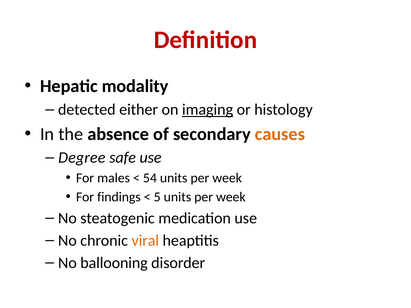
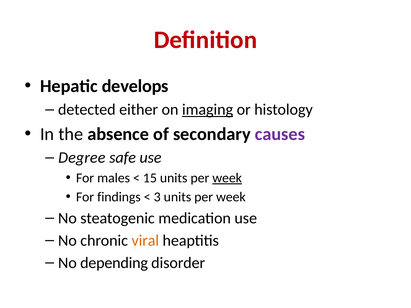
modality: modality -> develops (135, 86)
causes colour: orange -> purple (280, 134)
54: 54 -> 15 (150, 178)
week underline: none -> present (227, 178)
5: 5 -> 3 (157, 197)
ballooning: ballooning -> depending (114, 263)
